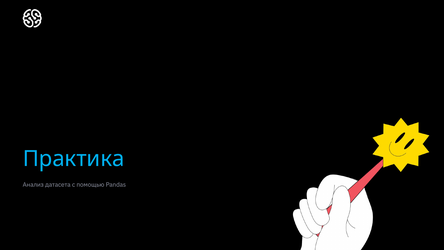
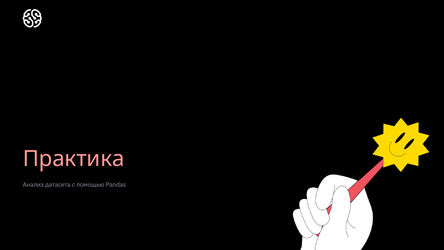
Практика colour: light blue -> pink (74, 159)
